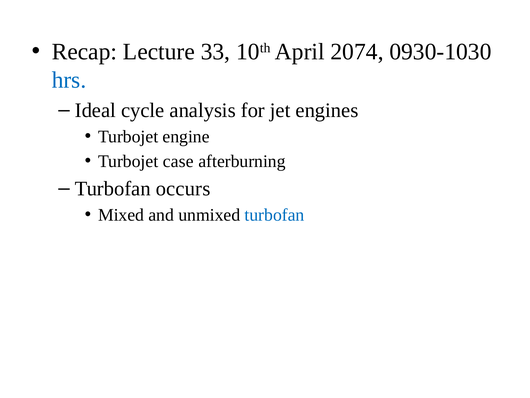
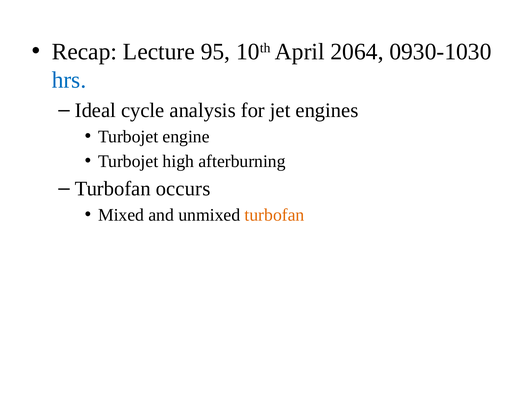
33: 33 -> 95 (215, 52)
2074: 2074 -> 2064 (357, 52)
case: case -> high (178, 161)
turbofan colour: blue -> orange (275, 215)
